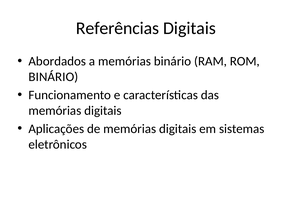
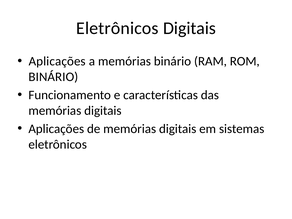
Referências: Referências -> Eletrônicos (117, 28)
Abordados: Abordados -> Aplicações (57, 61)
